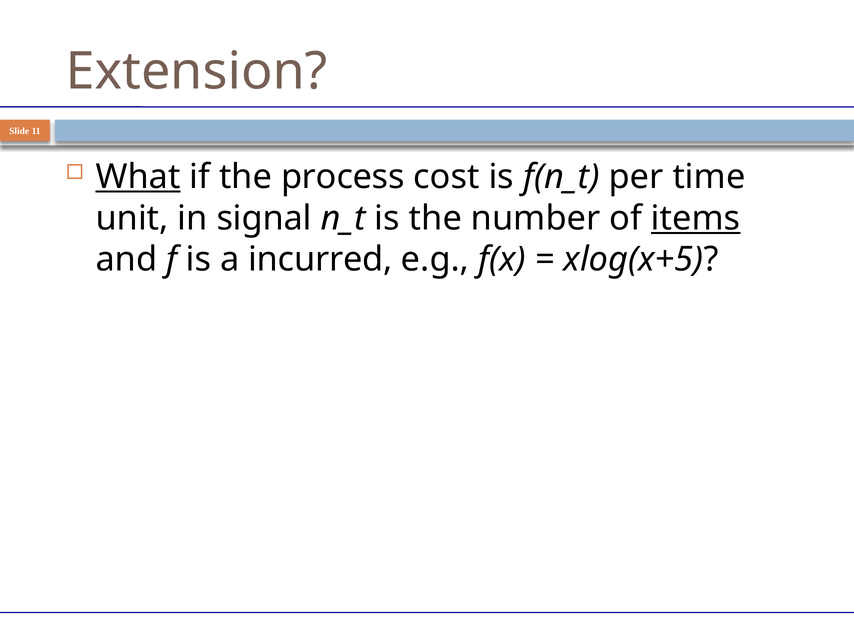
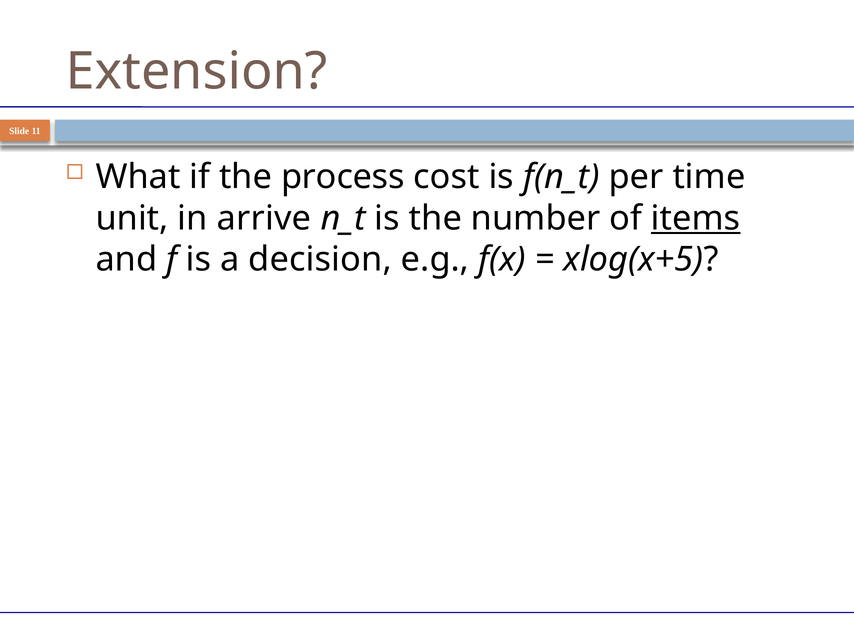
What underline: present -> none (138, 177)
signal: signal -> arrive (264, 218)
incurred: incurred -> decision (320, 259)
